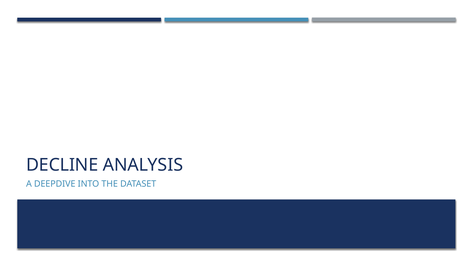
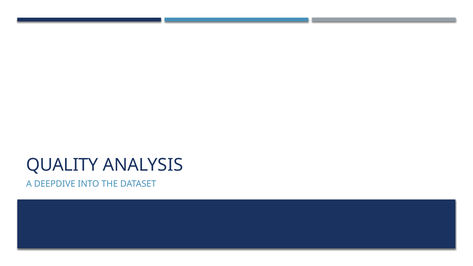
DECLINE: DECLINE -> QUALITY (62, 165)
